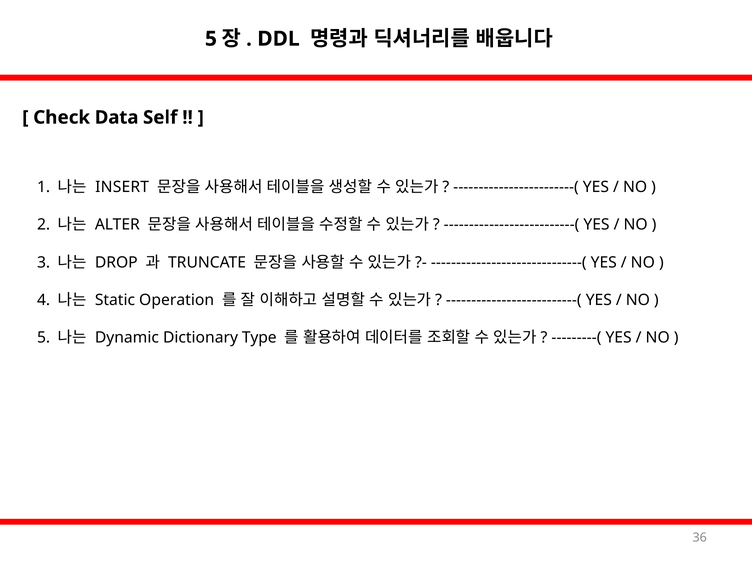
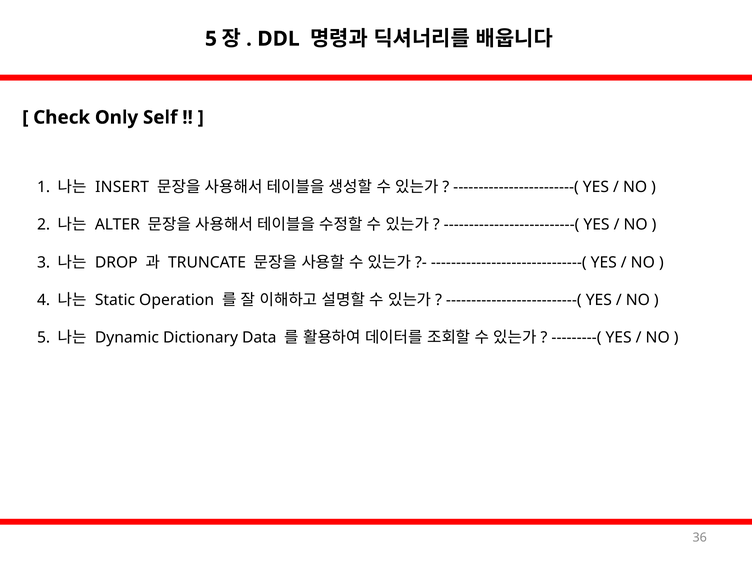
Data: Data -> Only (117, 117)
Type: Type -> Data (259, 338)
